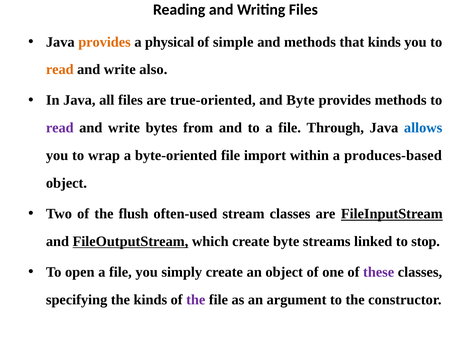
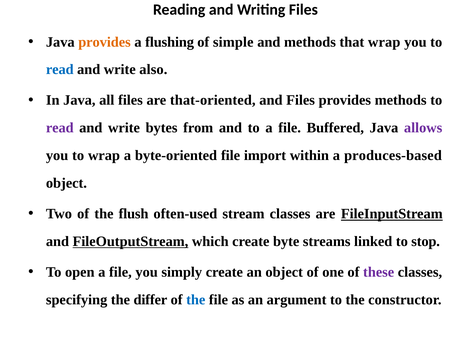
physical: physical -> flushing (170, 42)
that kinds: kinds -> wrap (384, 42)
read colour: orange -> blue (60, 70)
true-oriented: true-oriented -> that-oriented (213, 100)
and Byte: Byte -> Files (301, 100)
Through: Through -> Buffered (335, 128)
allows colour: blue -> purple (423, 128)
the kinds: kinds -> differ (150, 300)
the colour: purple -> blue (196, 300)
